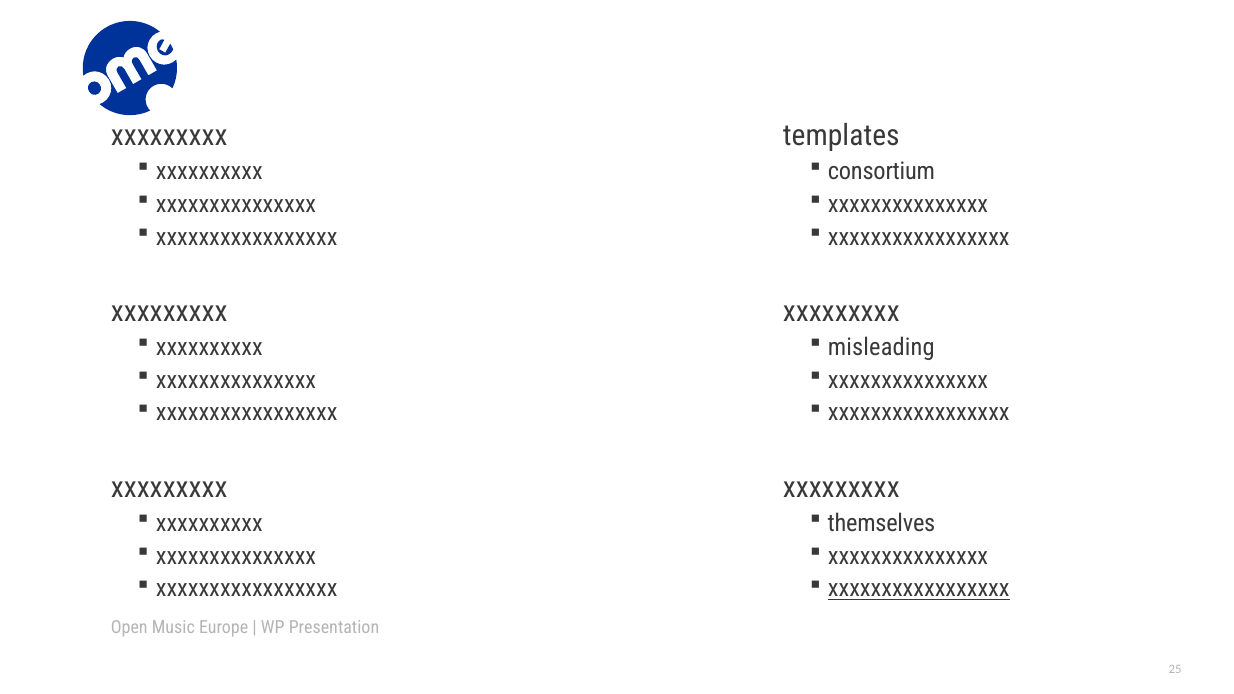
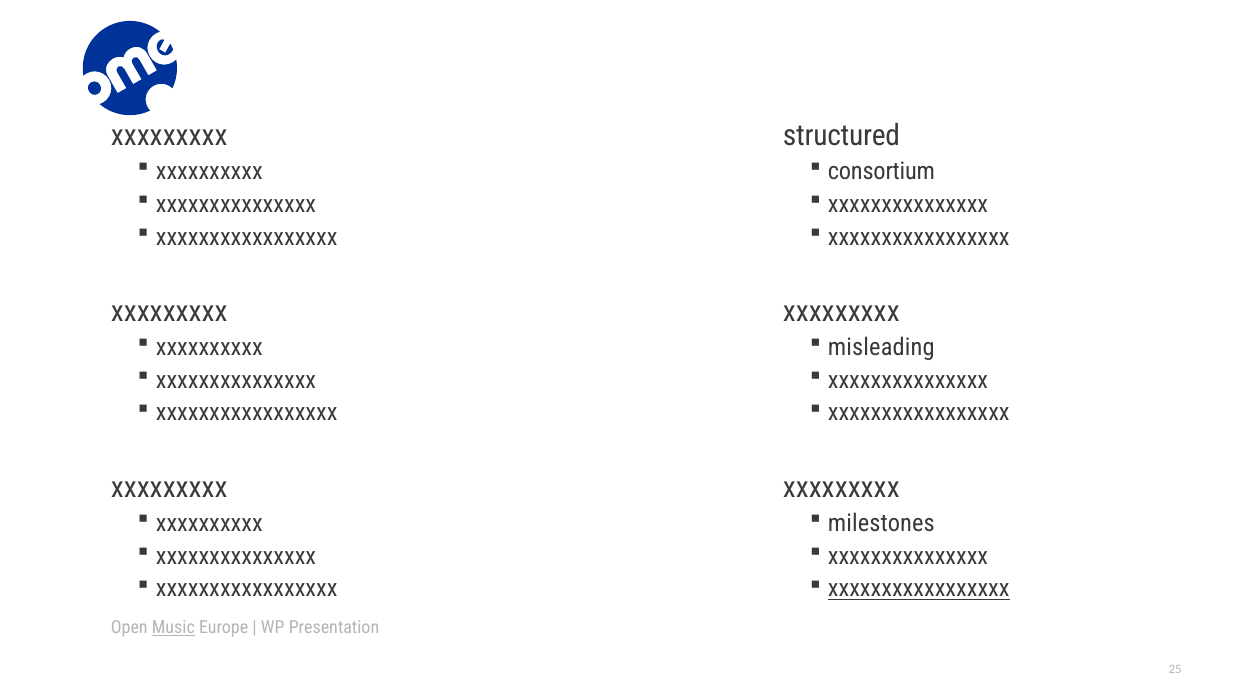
templates: templates -> structured (841, 136)
themselves: themselves -> milestones (881, 523)
Music underline: none -> present (173, 627)
